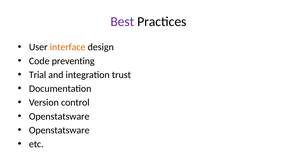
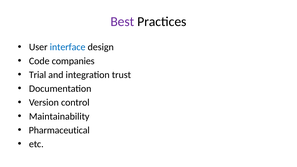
interface colour: orange -> blue (68, 47)
preventing: preventing -> companies (73, 61)
Openstatsware: Openstatsware -> Maintainability (59, 116)
Openstatsware: Openstatsware -> Pharmaceutical (59, 130)
